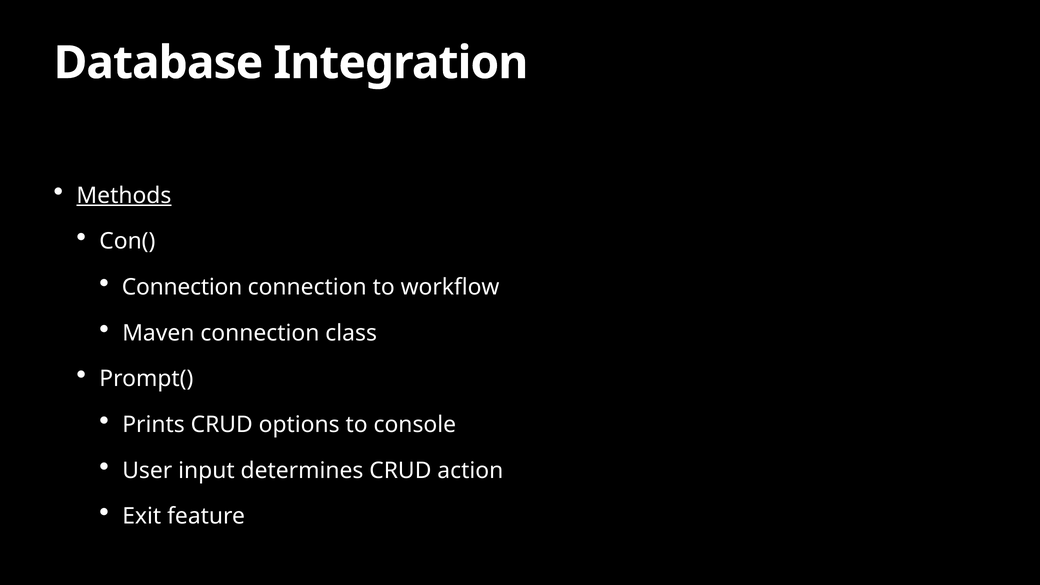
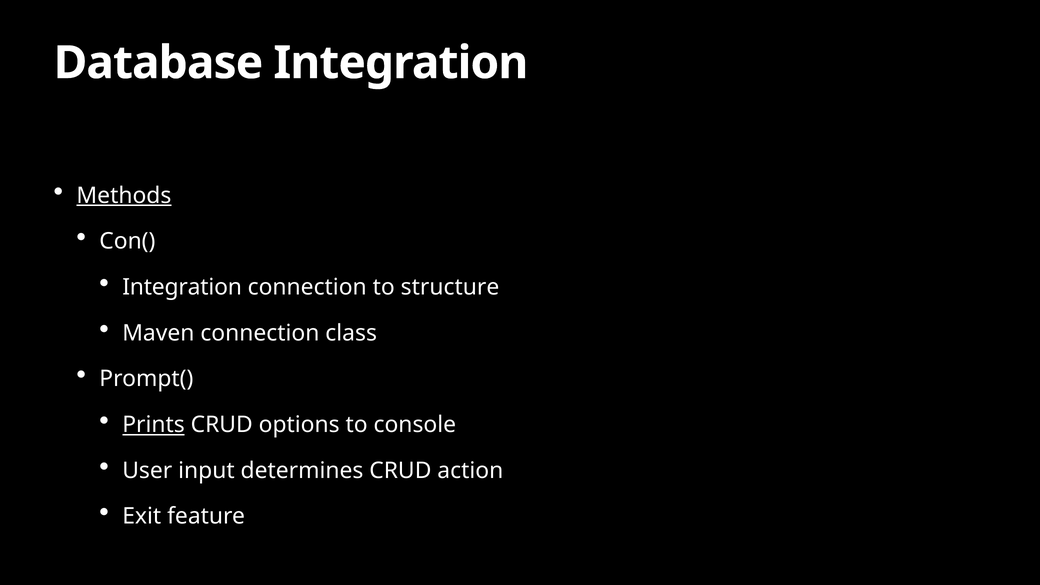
Connection: Connection -> Integration (182, 287)
workflow: workflow -> structure (450, 287)
Prints underline: none -> present (153, 425)
